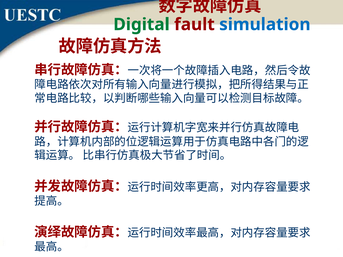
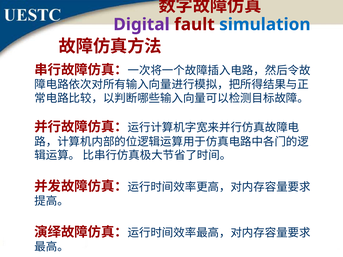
Digital colour: green -> purple (141, 24)
